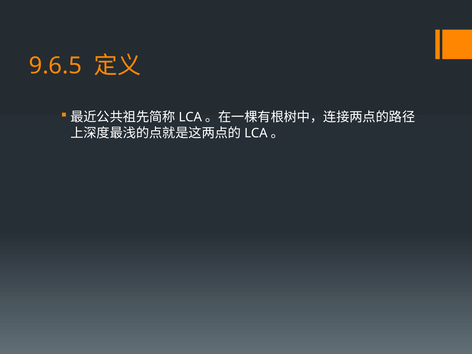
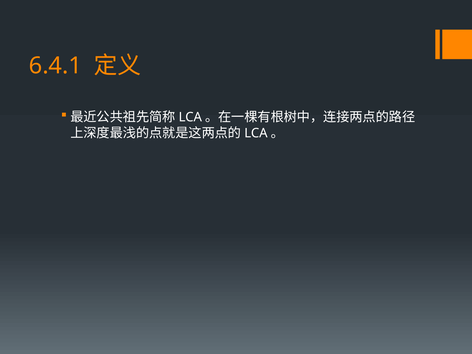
9.6.5: 9.6.5 -> 6.4.1 (55, 66)
